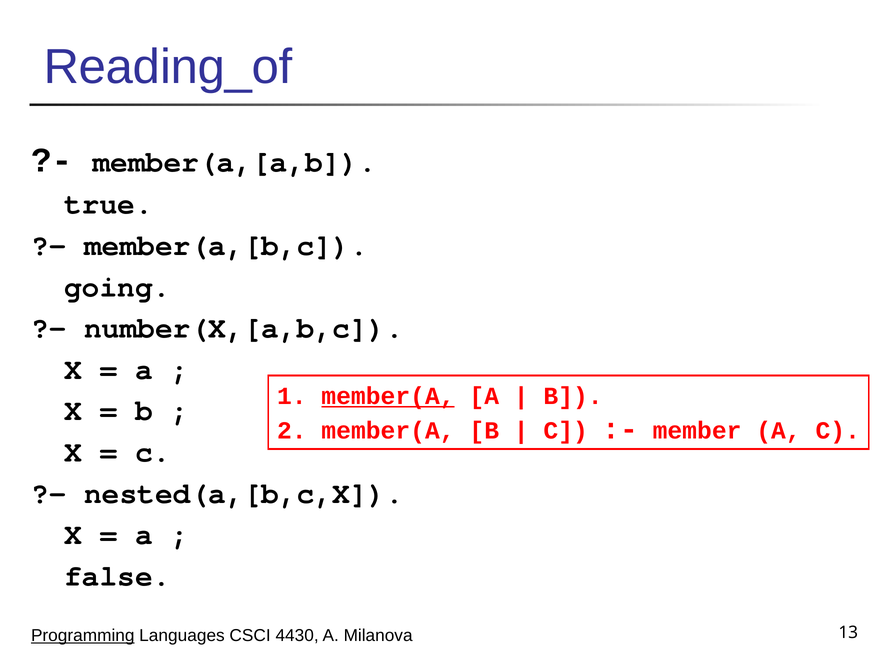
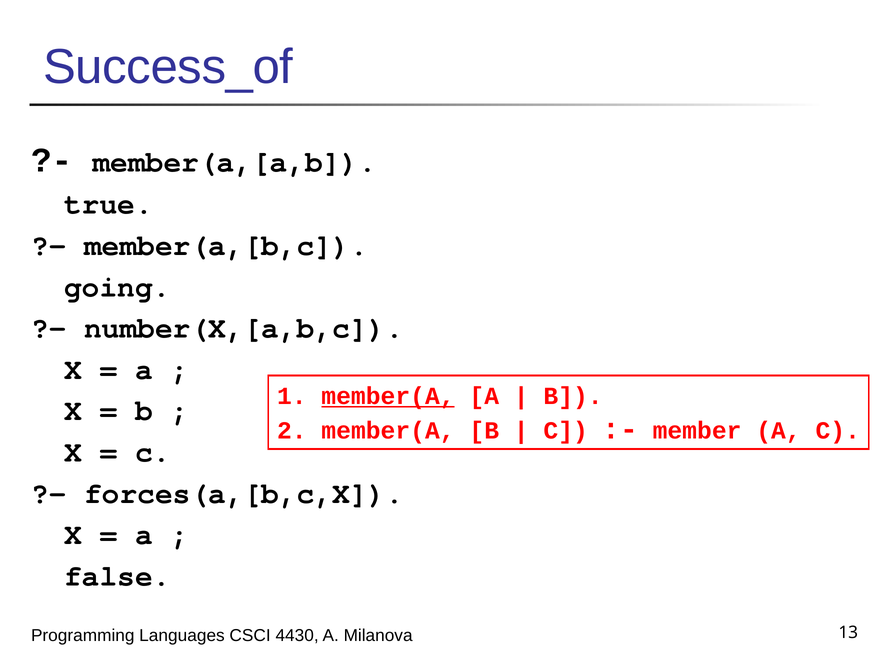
Reading_of: Reading_of -> Success_of (168, 67)
nested(a,[b,c,X: nested(a,[b,c,X -> forces(a,[b,c,X (244, 494)
Programming underline: present -> none (83, 636)
